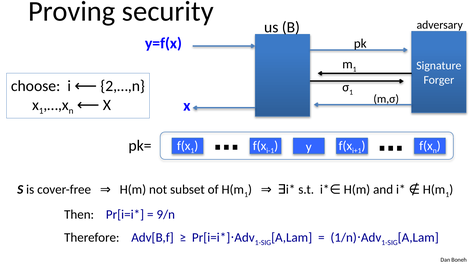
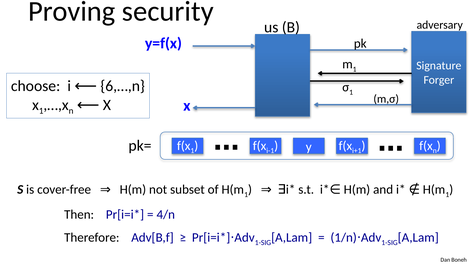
2,…,n: 2,…,n -> 6,…,n (123, 86)
9/n: 9/n -> 4/n (166, 214)
